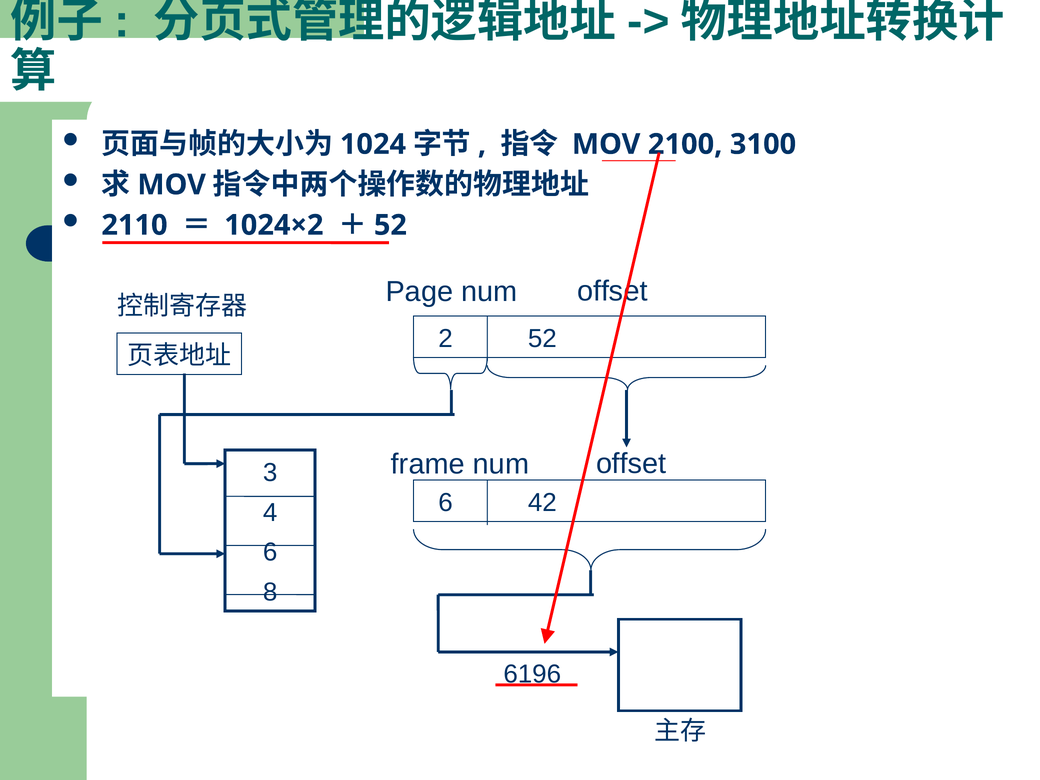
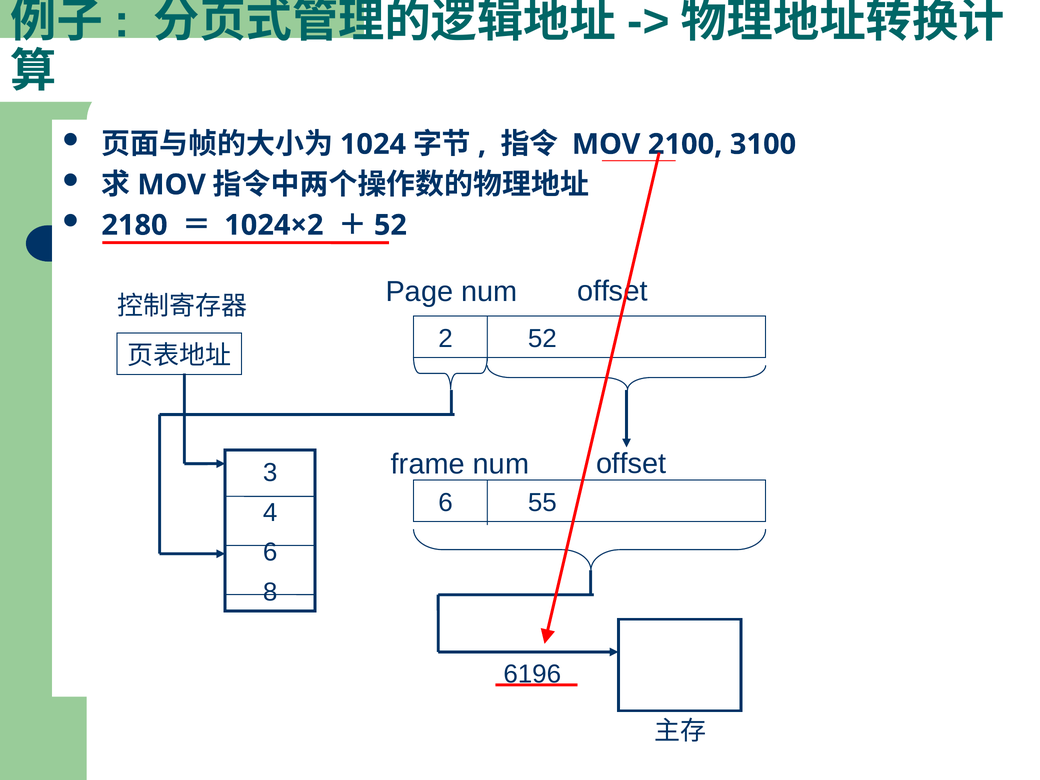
2110: 2110 -> 2180 (134, 225)
42: 42 -> 55 (542, 503)
